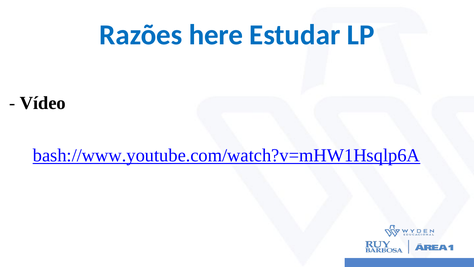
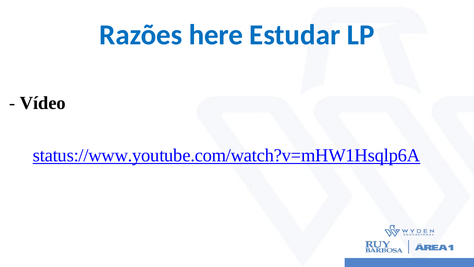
bash://www.youtube.com/watch?v=mHW1Hsqlp6A: bash://www.youtube.com/watch?v=mHW1Hsqlp6A -> status://www.youtube.com/watch?v=mHW1Hsqlp6A (226, 155)
